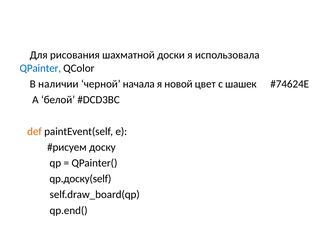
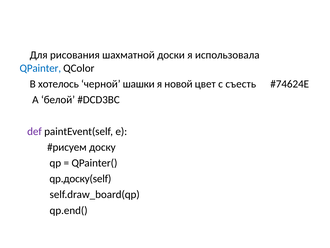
наличии: наличии -> хотелось (58, 84)
начала: начала -> шашки (139, 84)
шашек: шашек -> съесть (241, 84)
def colour: orange -> purple (34, 131)
